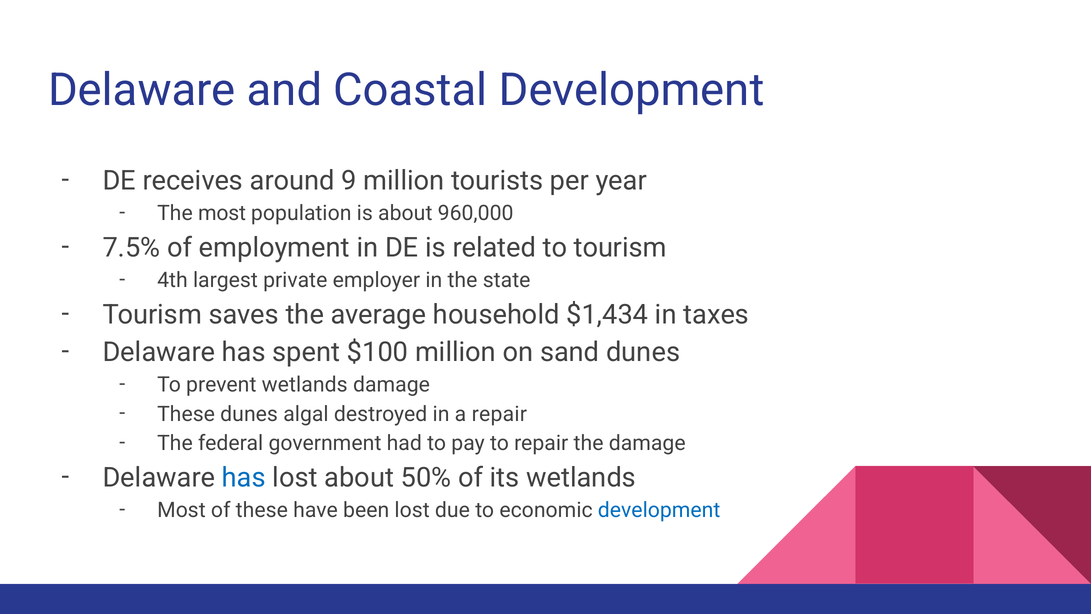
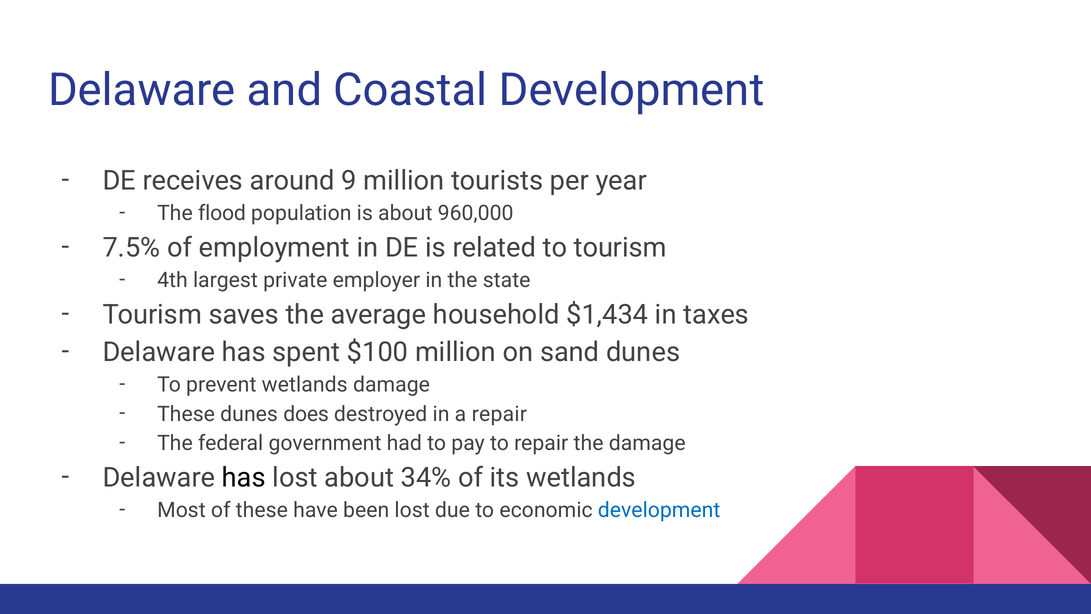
The most: most -> flood (222, 213)
algal: algal -> does (306, 414)
has colour: blue -> black (244, 478)
50%: 50% -> 34% (426, 478)
